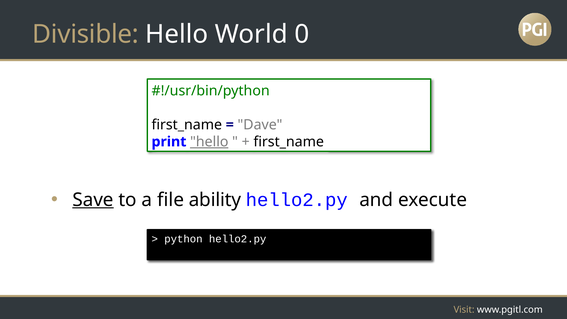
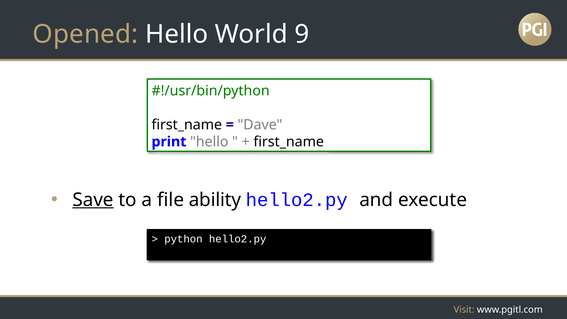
Divisible: Divisible -> Opened (85, 34)
0: 0 -> 9 (302, 34)
hello underline: present -> none (209, 142)
